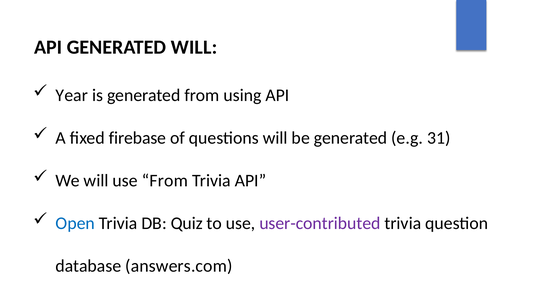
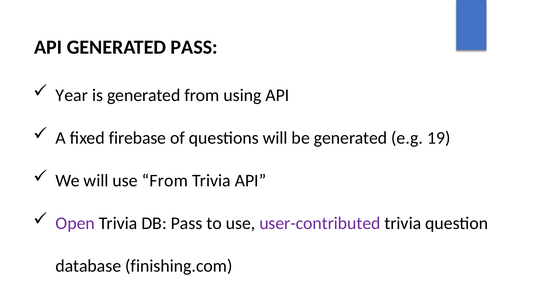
GENERATED WILL: WILL -> PASS (194, 47)
31: 31 -> 19 (439, 138)
Open colour: blue -> purple (75, 223)
DB Quiz: Quiz -> Pass (187, 223)
answers.com: answers.com -> finishing.com (179, 266)
